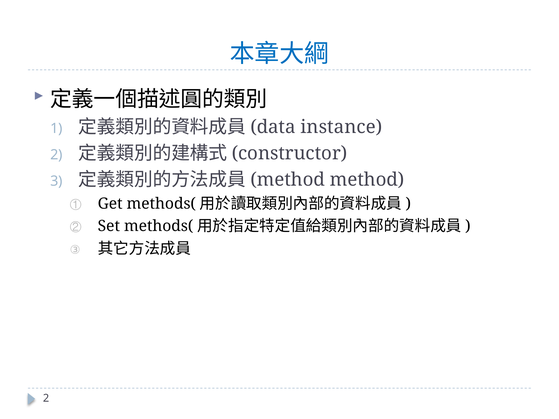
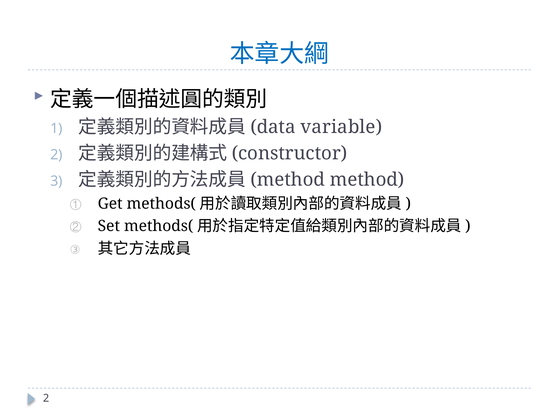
instance: instance -> variable (341, 127)
